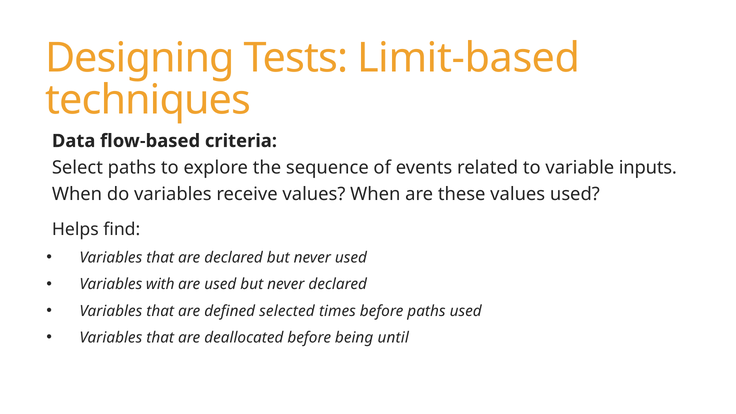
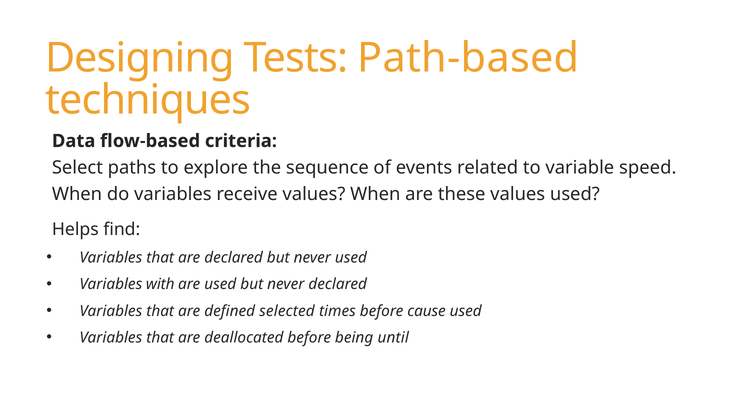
Limit-based: Limit-based -> Path-based (468, 58)
inputs: inputs -> speed (648, 167)
before paths: paths -> cause (427, 311)
